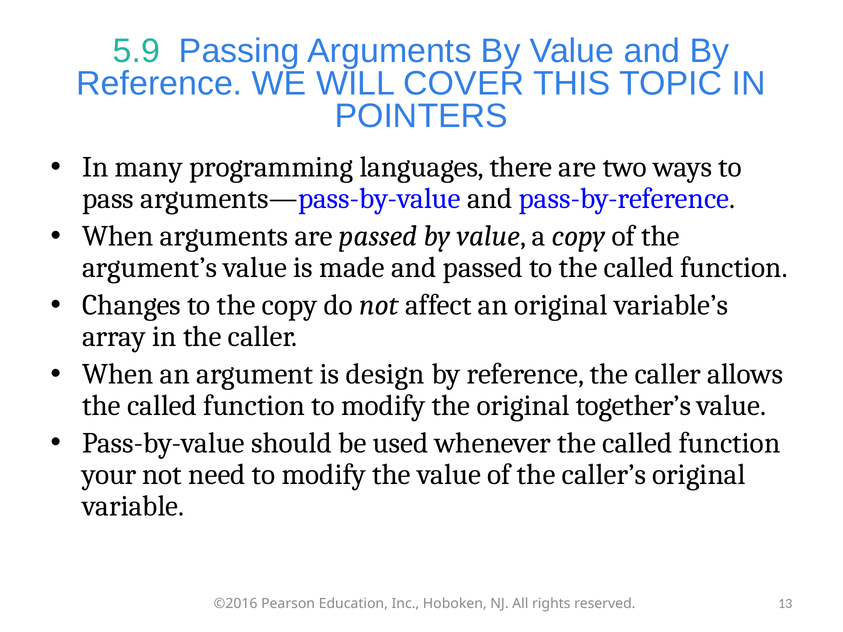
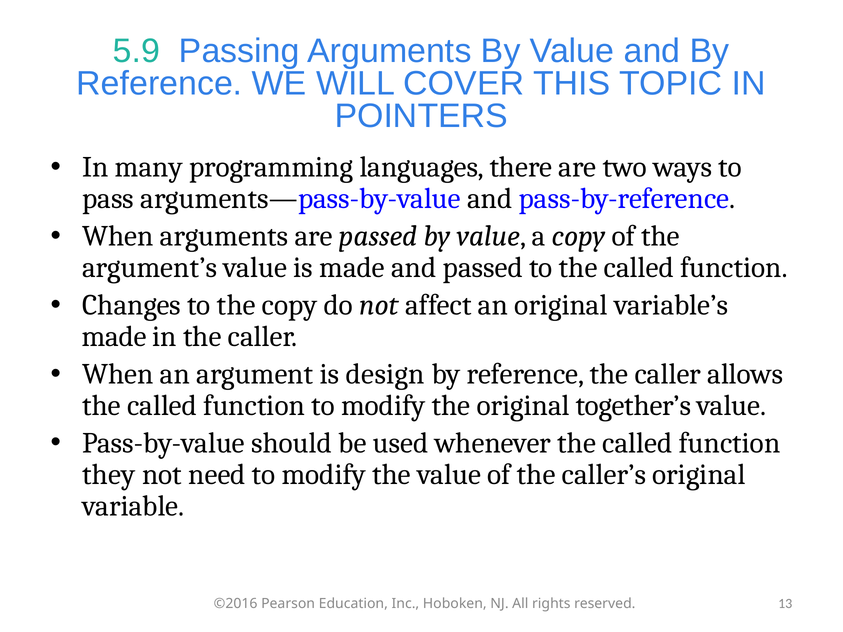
array: array -> made (114, 337)
your: your -> they (109, 475)
